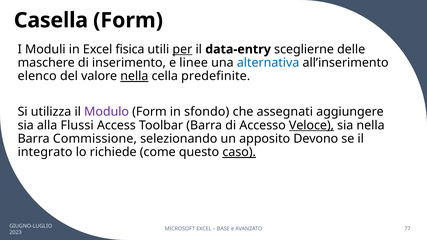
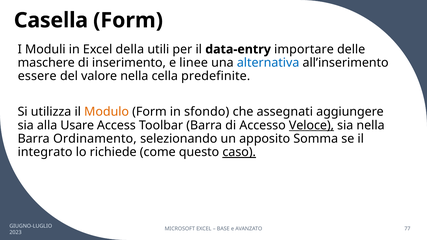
fisica: fisica -> della (130, 49)
per underline: present -> none (182, 49)
sceglierne: sceglierne -> importare (304, 49)
elenco: elenco -> essere (37, 76)
nella underline: present -> none (134, 76)
Modulo colour: purple -> orange (107, 112)
Flussi: Flussi -> Usare (77, 125)
Commissione: Commissione -> Ordinamento (95, 139)
Devono: Devono -> Somma (316, 139)
